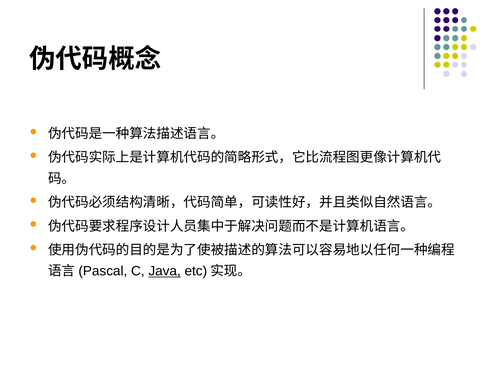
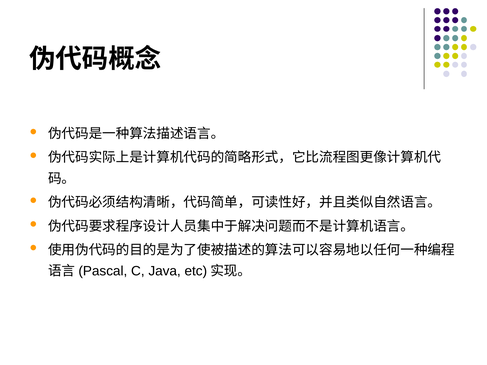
Java underline: present -> none (165, 271)
